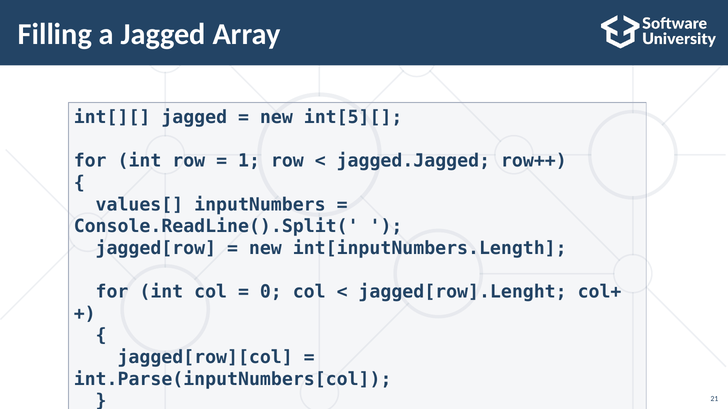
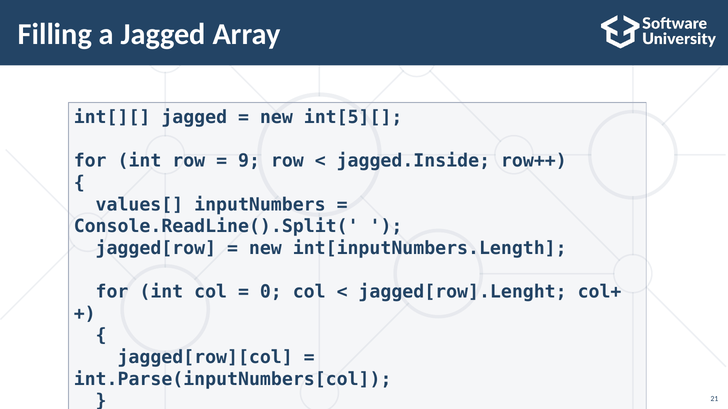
1: 1 -> 9 (249, 161)
jagged.Jagged: jagged.Jagged -> jagged.Inside (413, 161)
